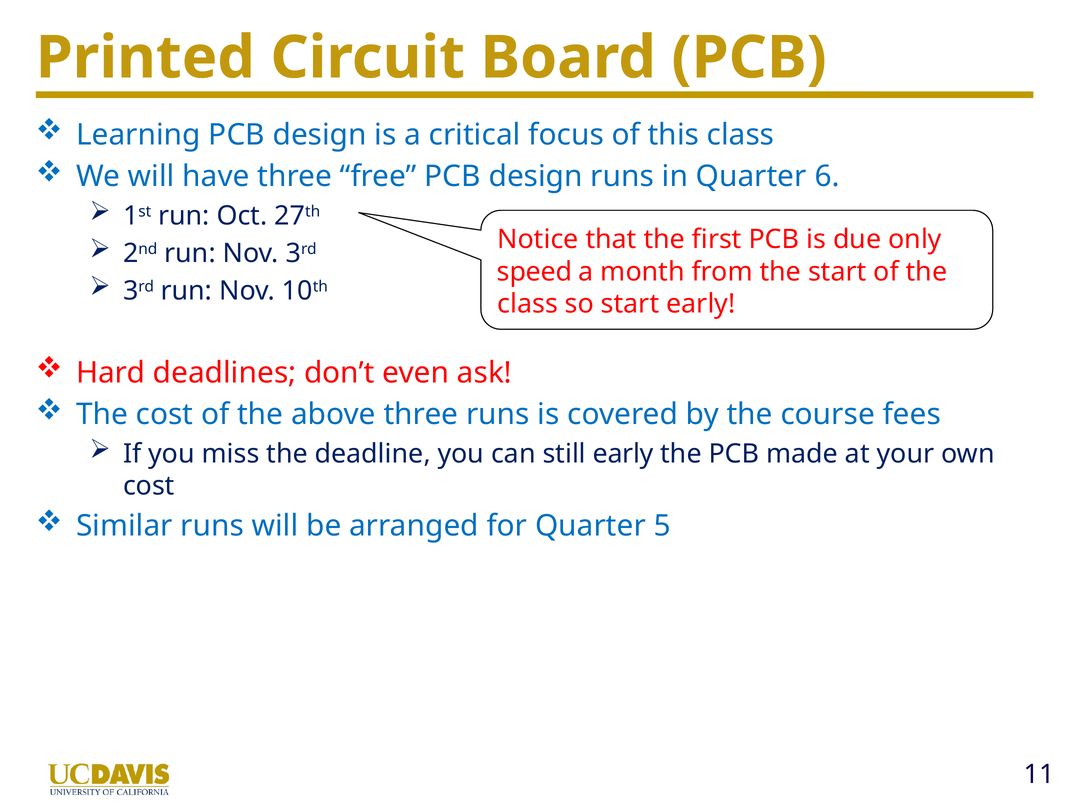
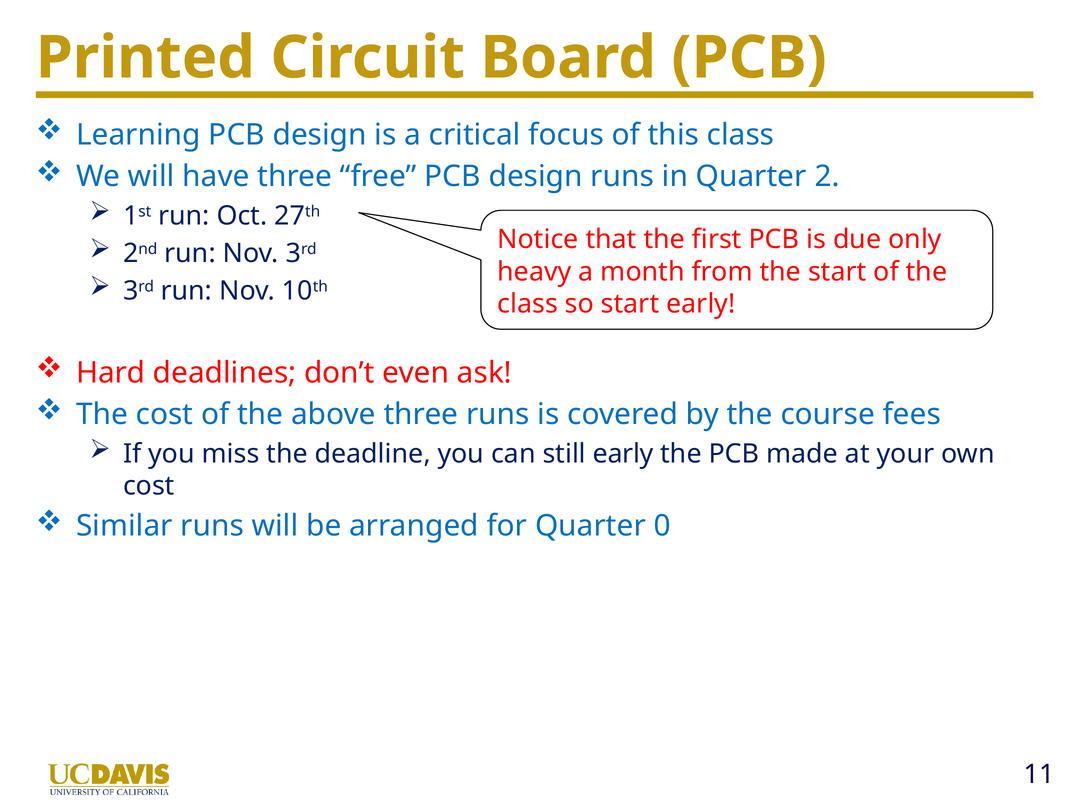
6: 6 -> 2 (827, 177)
speed: speed -> heavy (534, 272)
5: 5 -> 0 (662, 526)
